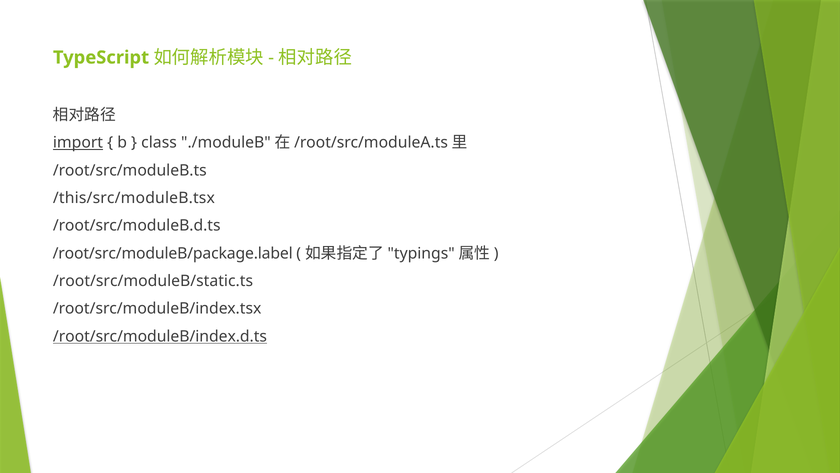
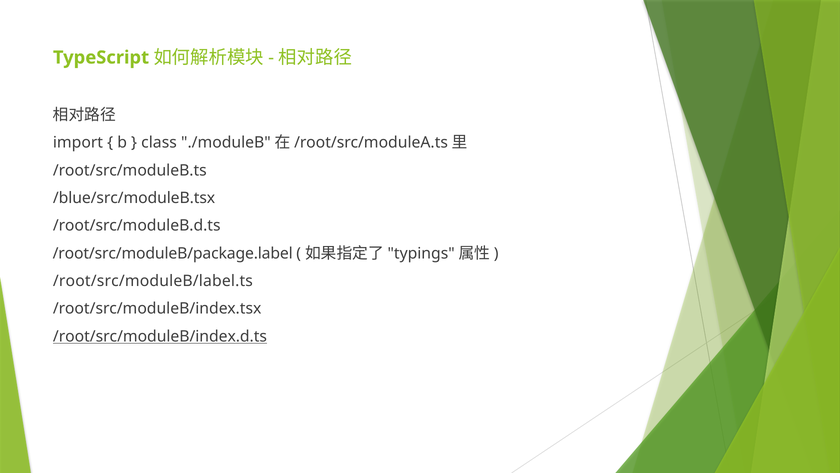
import underline: present -> none (78, 143)
/this/src/moduleB.tsx: /this/src/moduleB.tsx -> /blue/src/moduleB.tsx (134, 198)
/root/src/moduleB/static.ts: /root/src/moduleB/static.ts -> /root/src/moduleB/label.ts (153, 281)
